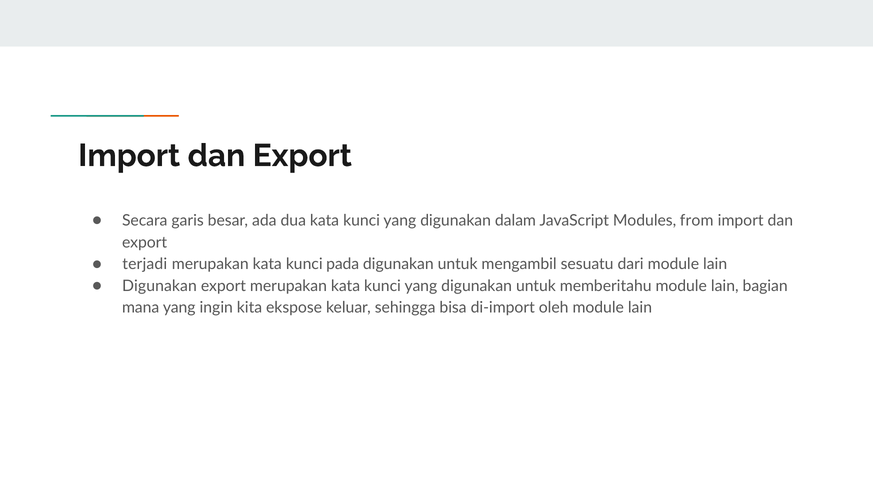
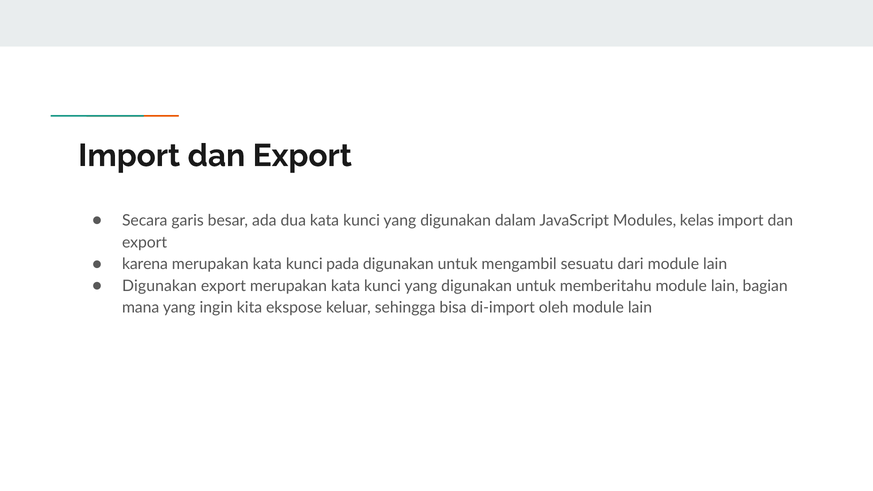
from: from -> kelas (697, 221)
terjadi: terjadi -> karena (145, 264)
